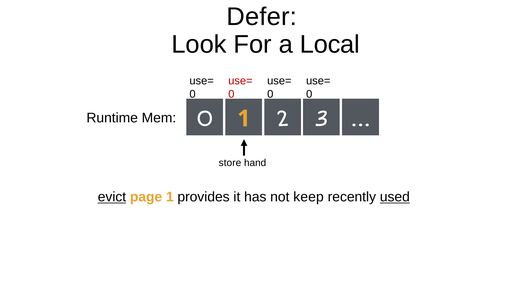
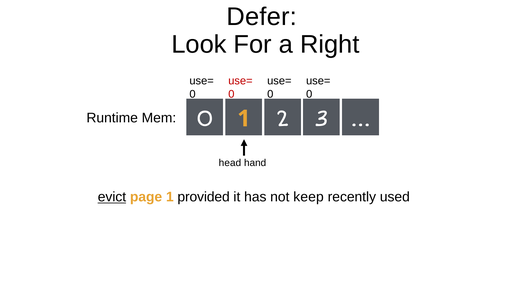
Local: Local -> Right (330, 44)
store: store -> head (230, 163)
provides: provides -> provided (204, 197)
used underline: present -> none (395, 197)
